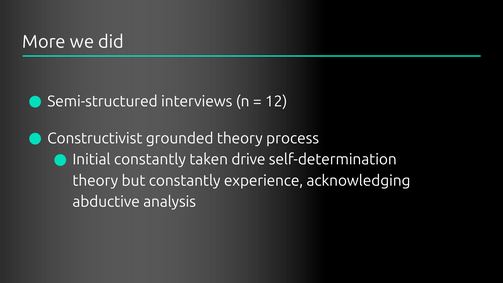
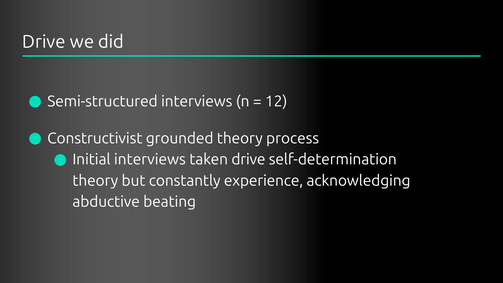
More: More -> Drive (44, 42)
Initial constantly: constantly -> interviews (150, 159)
analysis: analysis -> beating (170, 202)
